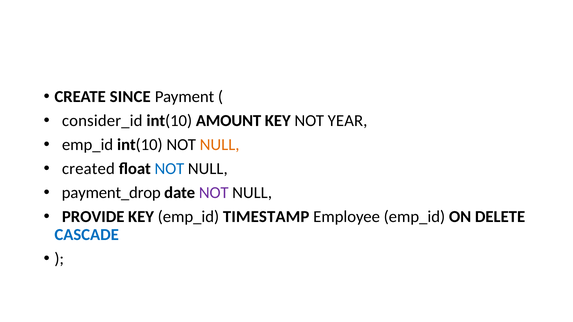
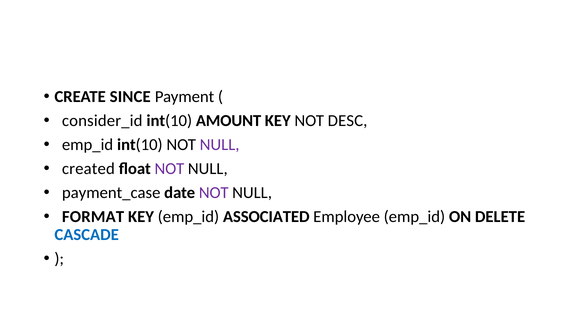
YEAR: YEAR -> DESC (348, 121)
NULL colour: orange -> purple (220, 145)
NOT colour: blue -> purple (169, 169)
payment_drop: payment_drop -> payment_case (111, 193)
PROVIDE: PROVIDE -> FORMAT (93, 217)
TIMESTAMP: TIMESTAMP -> ASSOCIATED (266, 217)
